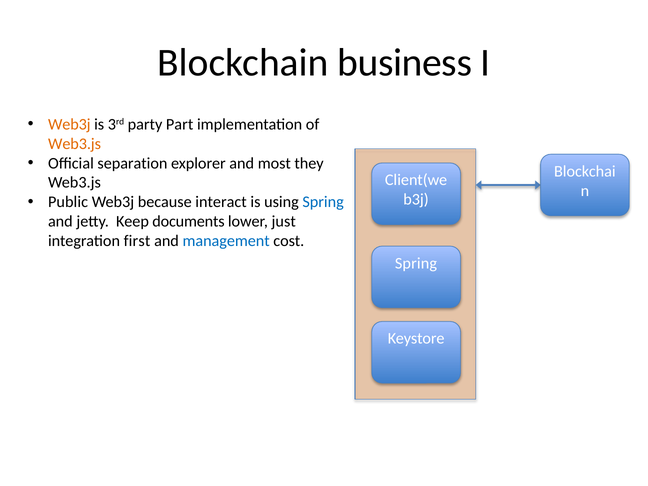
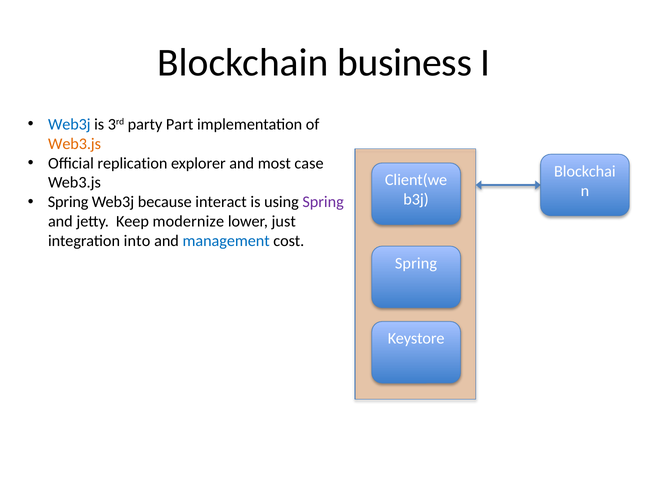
Web3j colour: orange -> blue (69, 124)
separation: separation -> replication (132, 163)
they: they -> case (309, 163)
Public: Public -> Spring (68, 202)
Spring colour: blue -> purple (323, 202)
documents: documents -> modernize (188, 221)
first: first -> into (137, 241)
